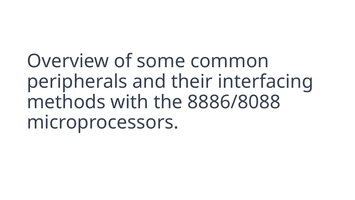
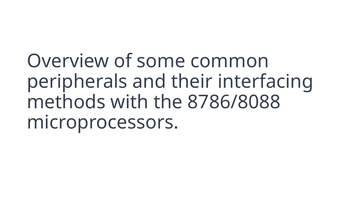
8886/8088: 8886/8088 -> 8786/8088 (234, 102)
